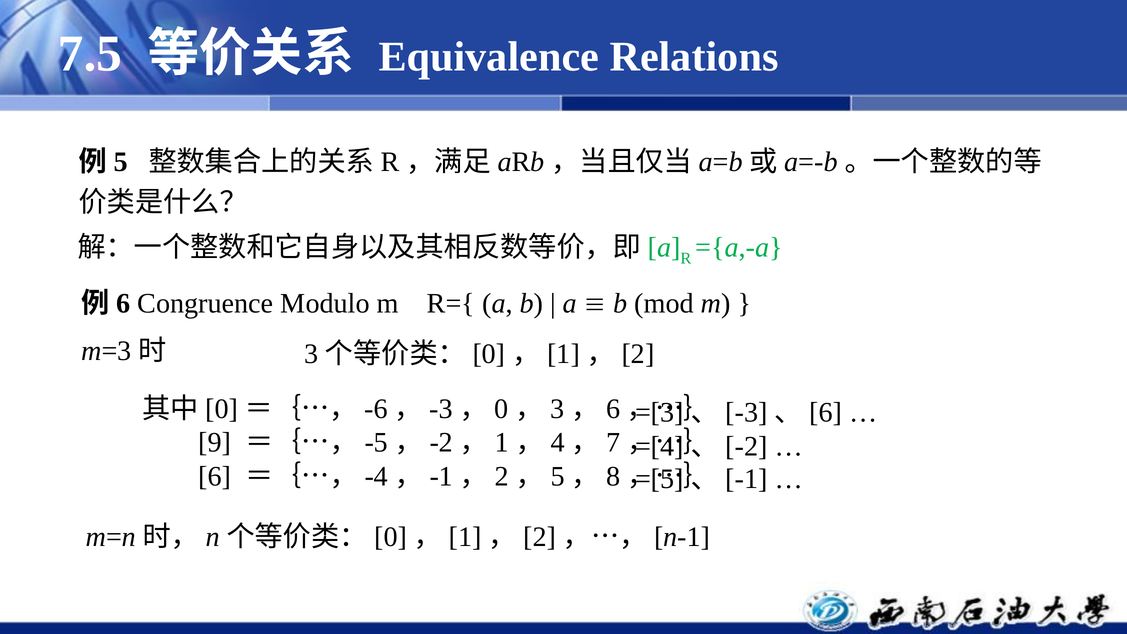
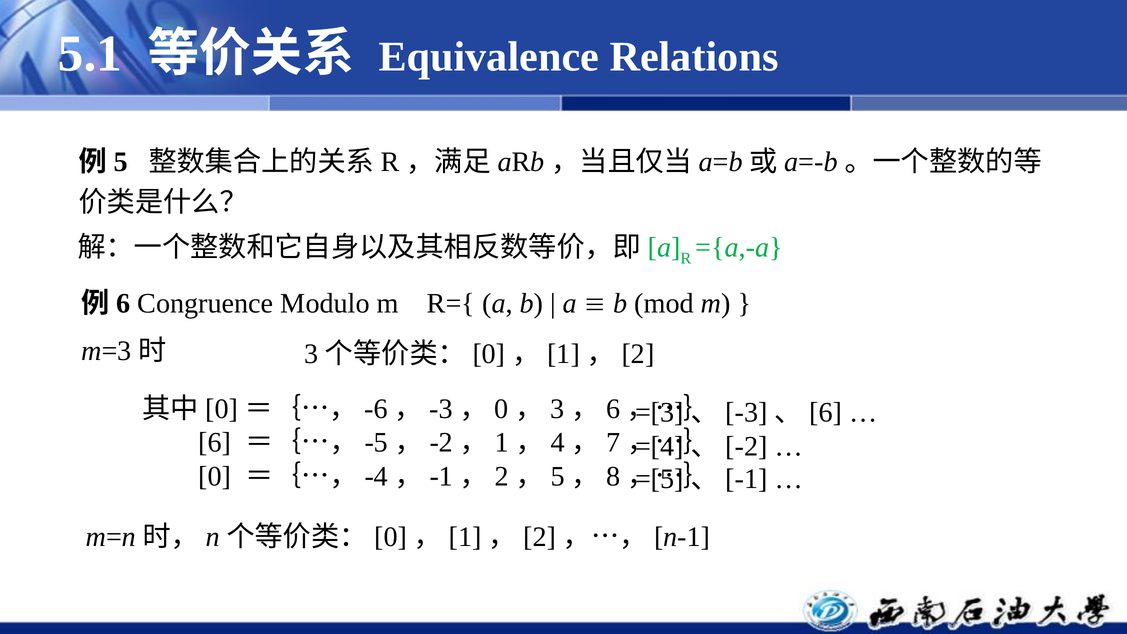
7.5: 7.5 -> 5.1 (90, 54)
9: 9 -> 6 (215, 443)
6: 6 -> 0 (215, 476)
